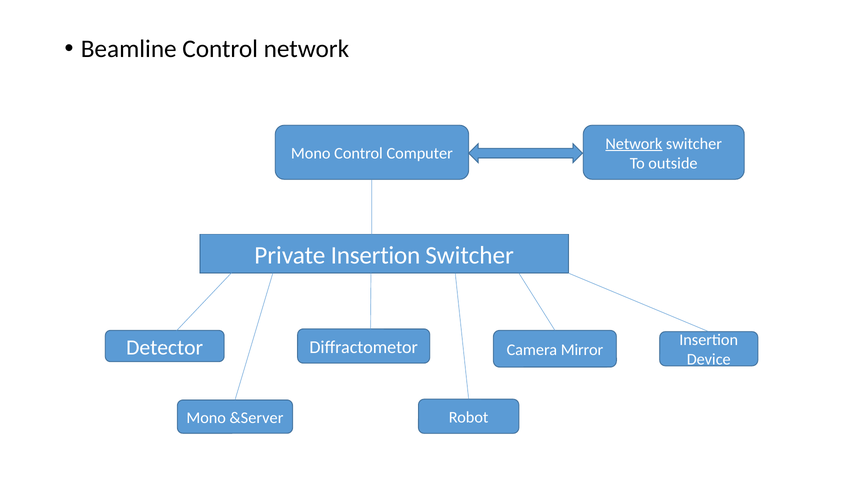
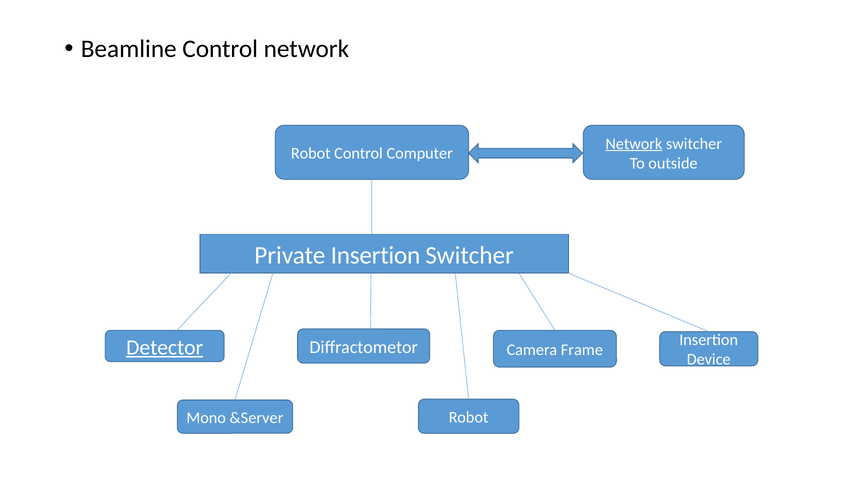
Mono: Mono -> Robot (311, 153)
Detector underline: none -> present (165, 348)
Mirror: Mirror -> Frame (582, 350)
